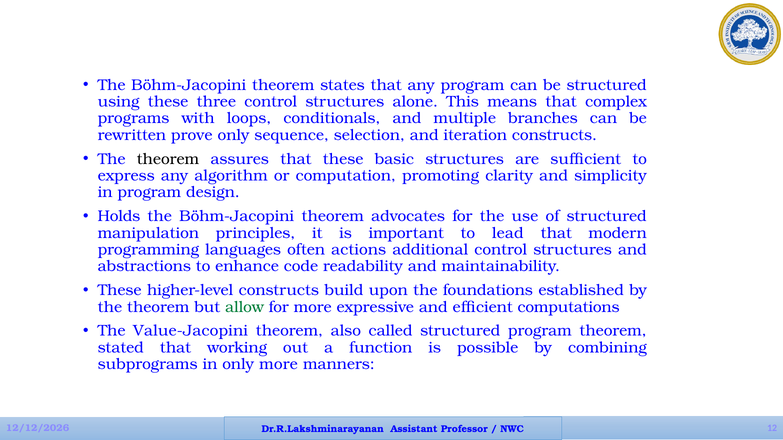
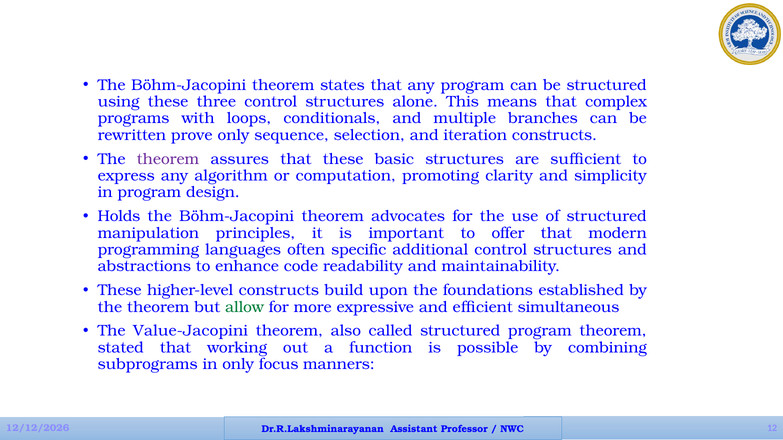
theorem colour: black -> purple (168, 159)
lead: lead -> offer (508, 233)
actions: actions -> specific (359, 250)
computations: computations -> simultaneous (569, 307)
only more: more -> focus (279, 365)
